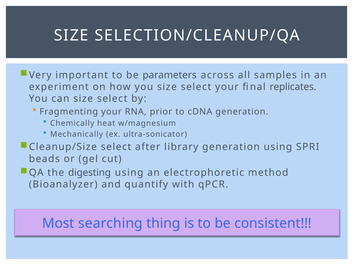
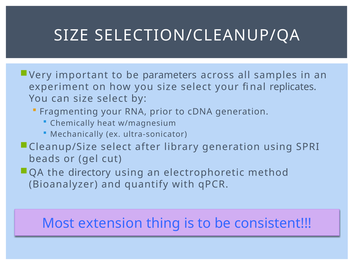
digesting: digesting -> directory (89, 172)
searching: searching -> extension (110, 223)
